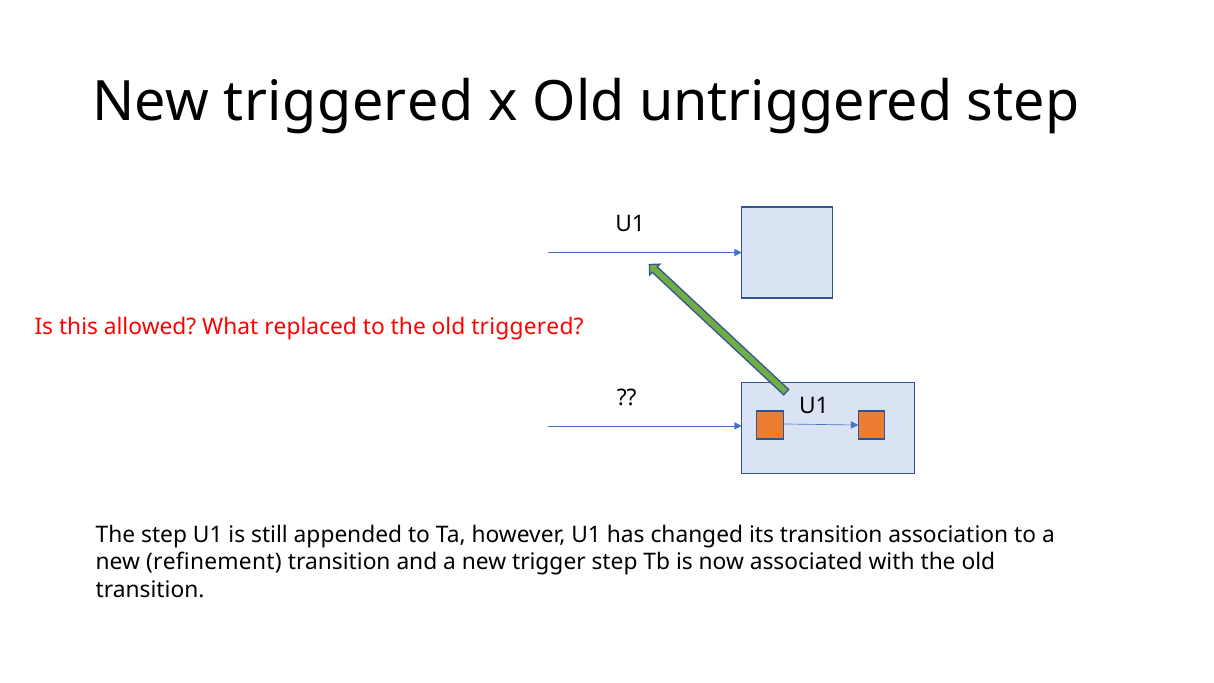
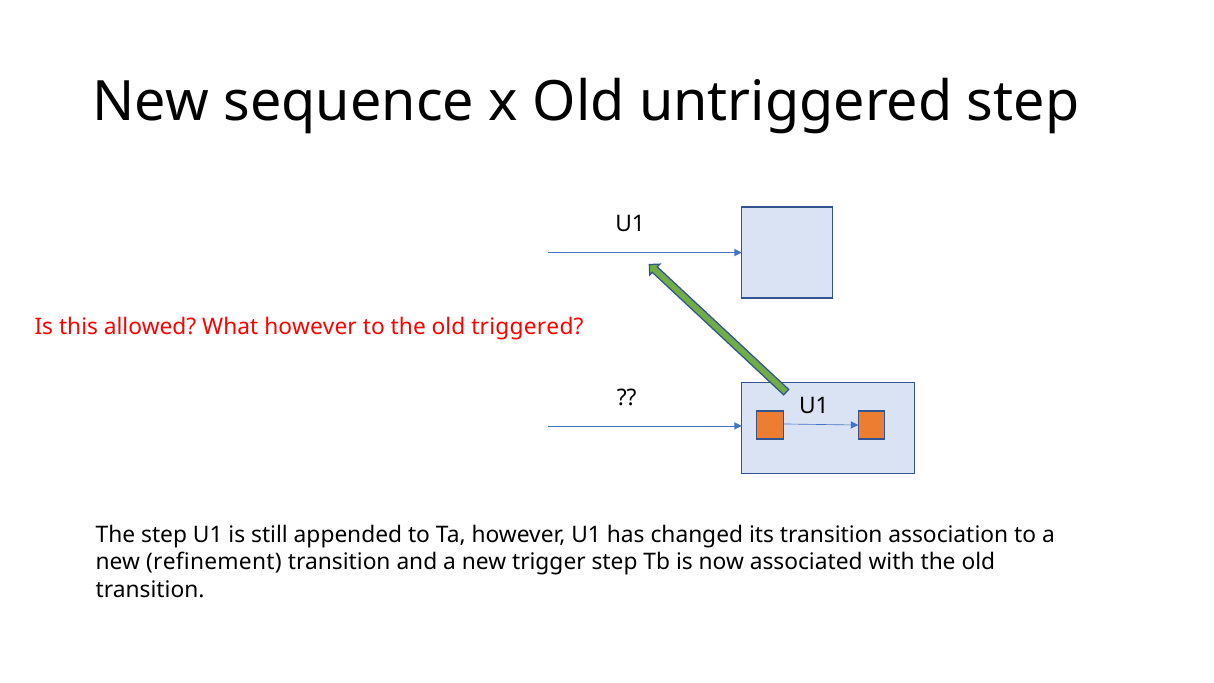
New triggered: triggered -> sequence (349, 102)
What replaced: replaced -> however (311, 327)
